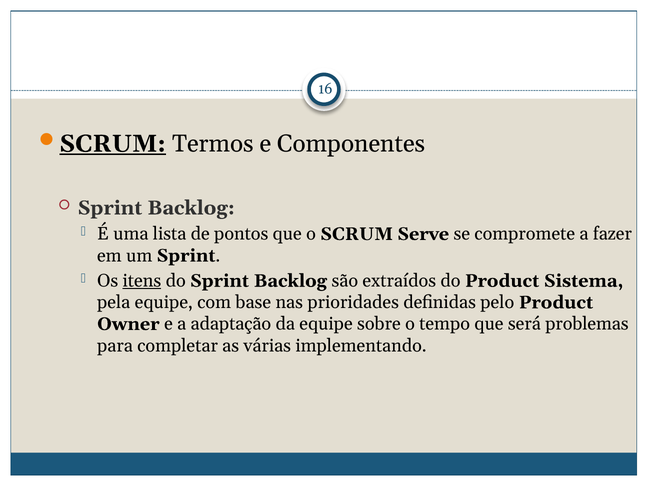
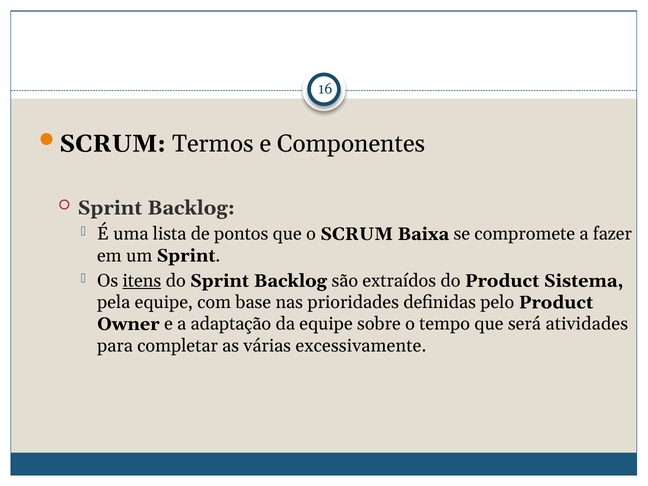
SCRUM underline: present -> none (113, 144)
Serve: Serve -> Baixa (423, 234)
problemas: problemas -> atividades (587, 324)
implementando: implementando -> excessivamente (361, 346)
